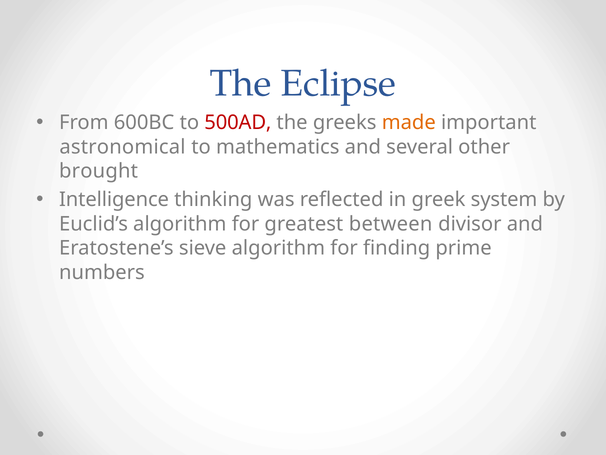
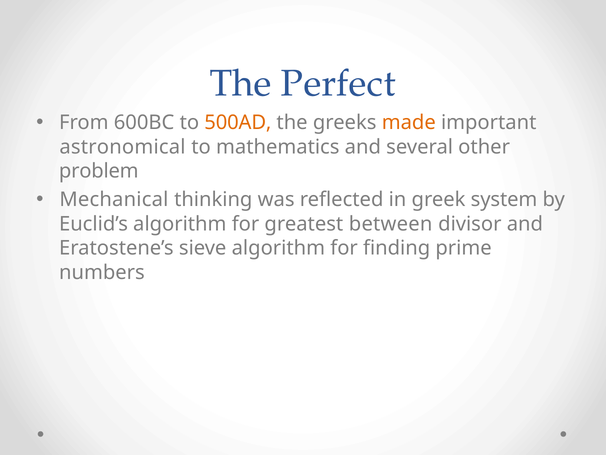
Eclipse: Eclipse -> Perfect (338, 83)
500AD colour: red -> orange (238, 123)
brought: brought -> problem (99, 171)
Intelligence: Intelligence -> Mechanical (114, 199)
